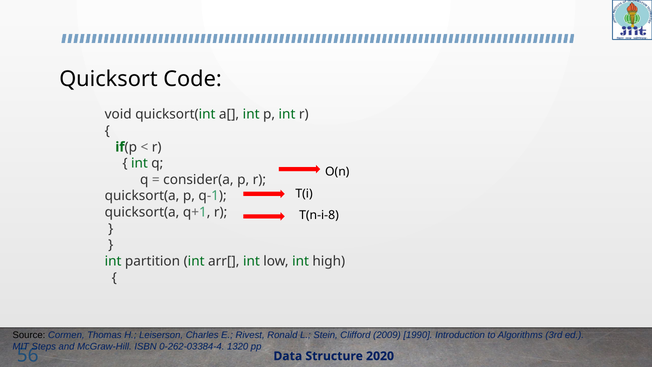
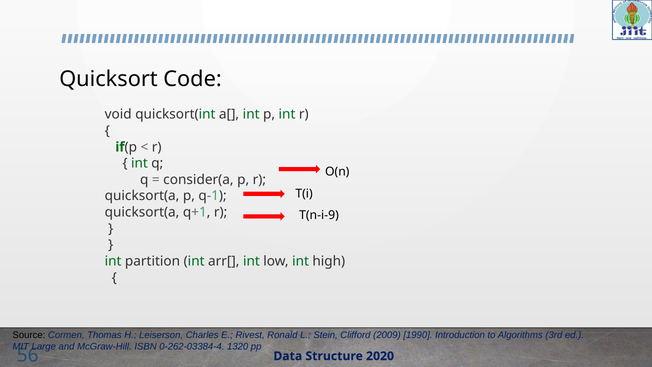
T(n-i-8: T(n-i-8 -> T(n-i-9 (319, 215)
Steps: Steps -> Large (44, 346)
